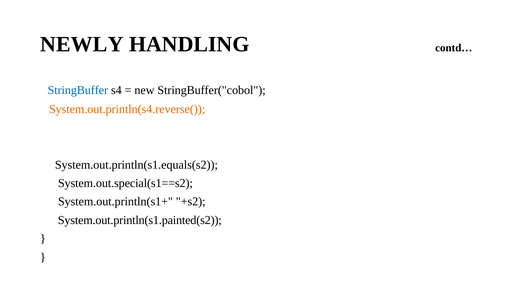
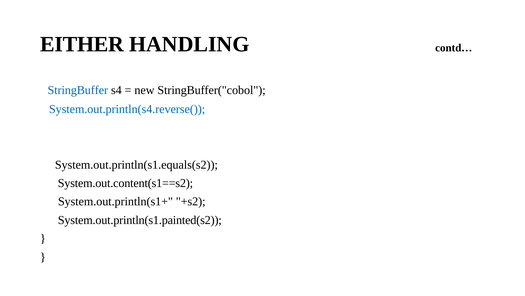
NEWLY: NEWLY -> EITHER (82, 44)
System.out.println(s4.reverse( colour: orange -> blue (127, 109)
System.out.special(s1==s2: System.out.special(s1==s2 -> System.out.content(s1==s2 (125, 183)
